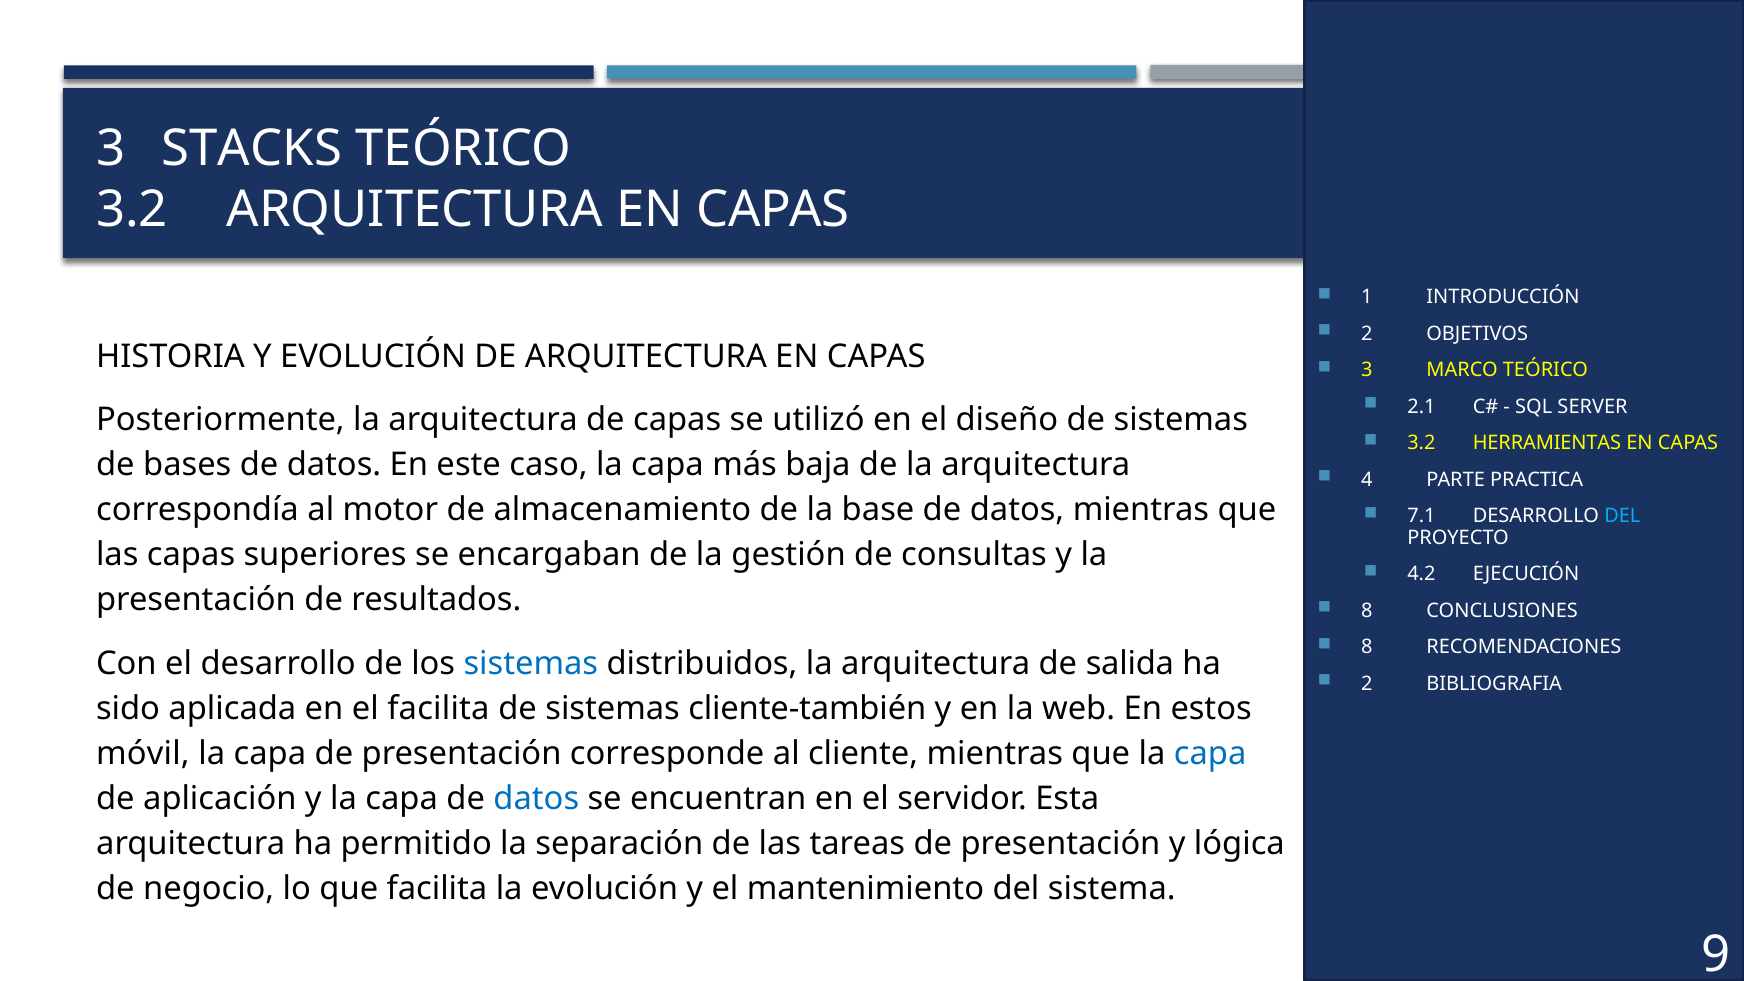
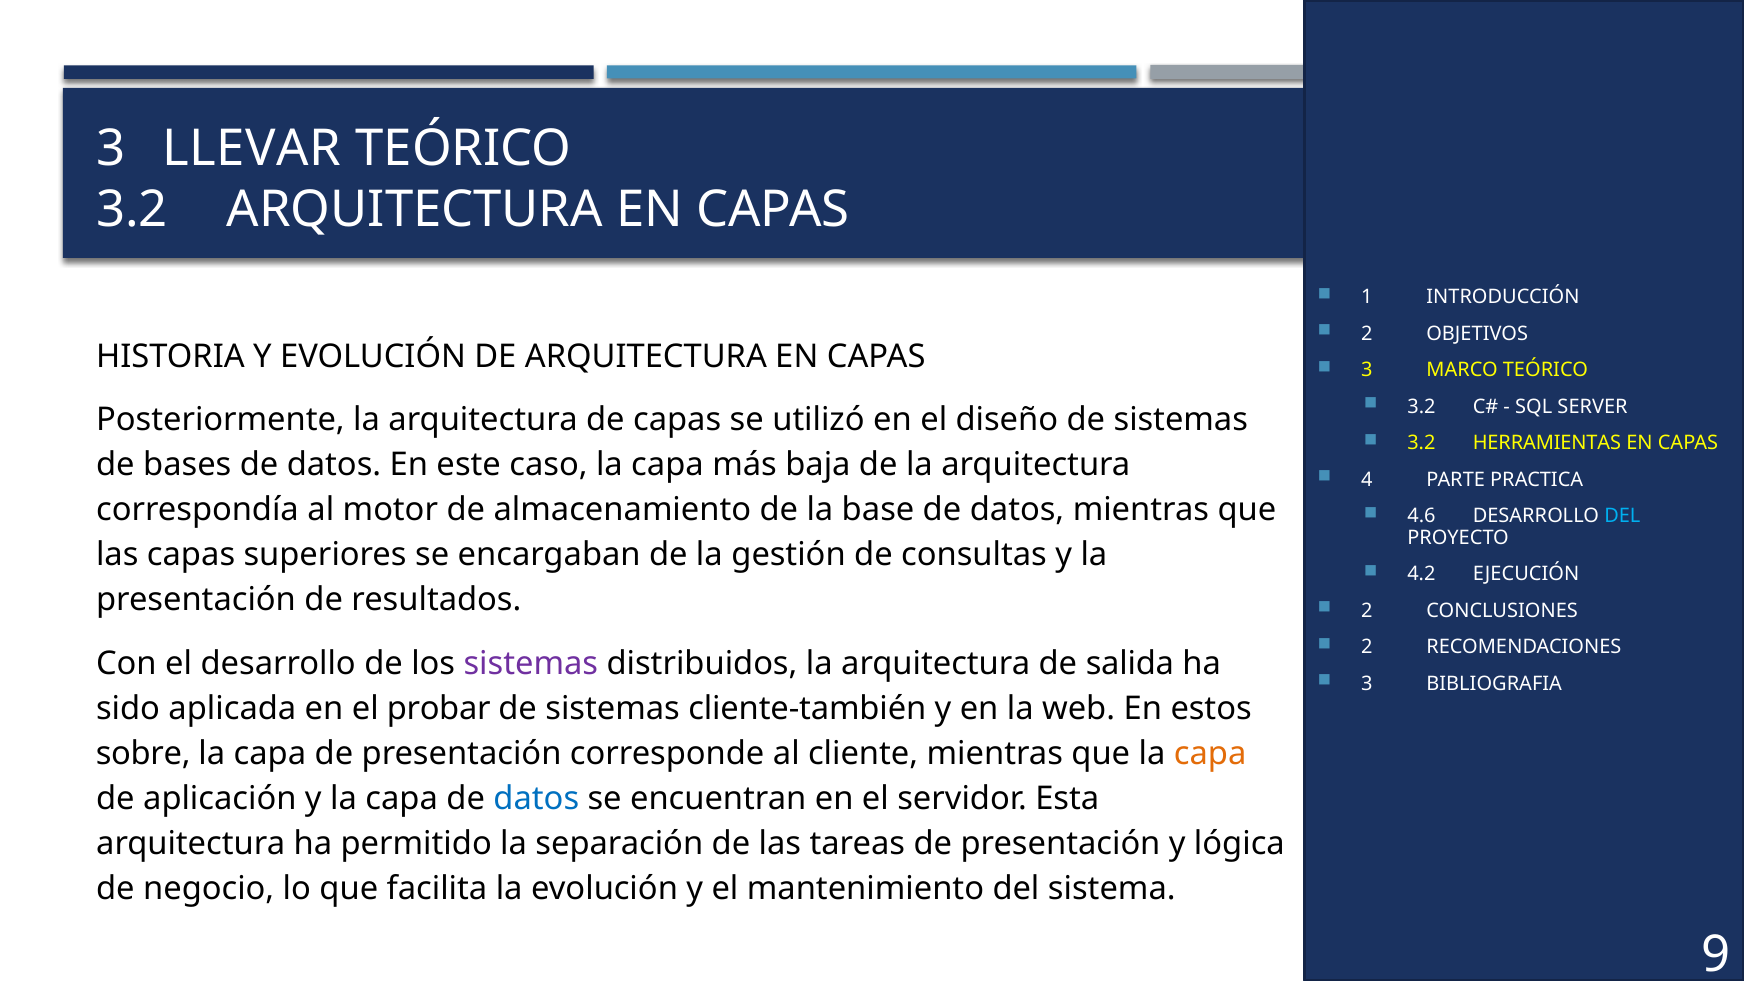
STACKS: STACKS -> LLEVAR (252, 148)
2.1: 2.1 -> 3.2 (1421, 407)
7.1: 7.1 -> 4.6 (1421, 516)
8: 8 -> 2 (1367, 611)
8: 8 -> 2 (1367, 647)
sistemas colour: blue -> purple (531, 663)
2: 2 -> 3 (1367, 684)
el facilita: facilita -> probar (439, 709)
móvil: móvil -> sobre (143, 754)
capa colour: blue -> orange (1210, 754)
